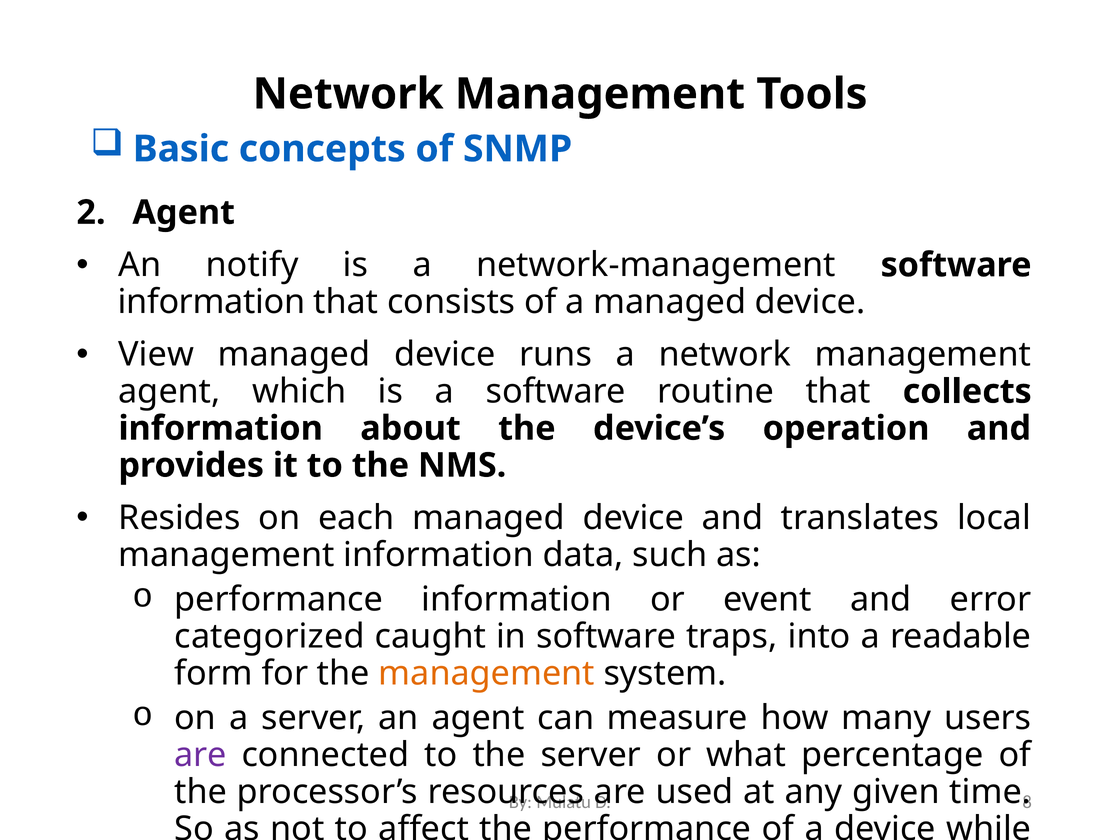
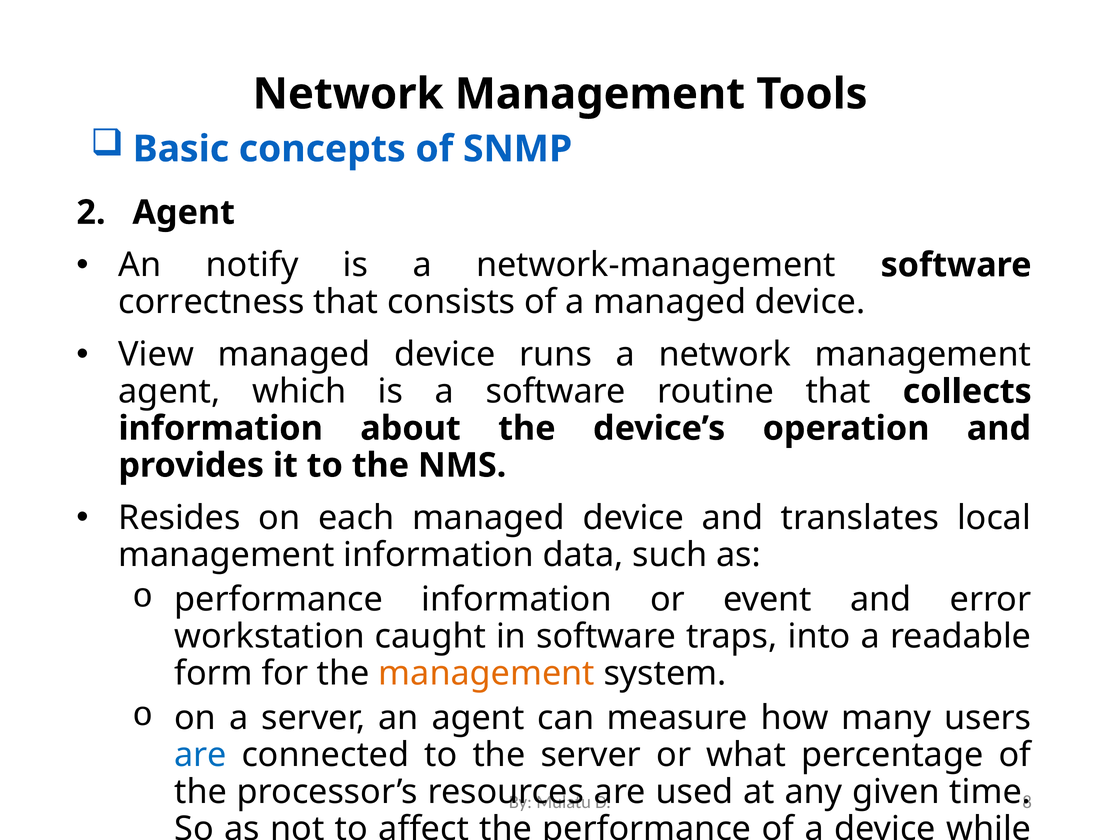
information: information -> correctness (211, 302)
categorized: categorized -> workstation (270, 637)
are colour: purple -> blue (200, 755)
